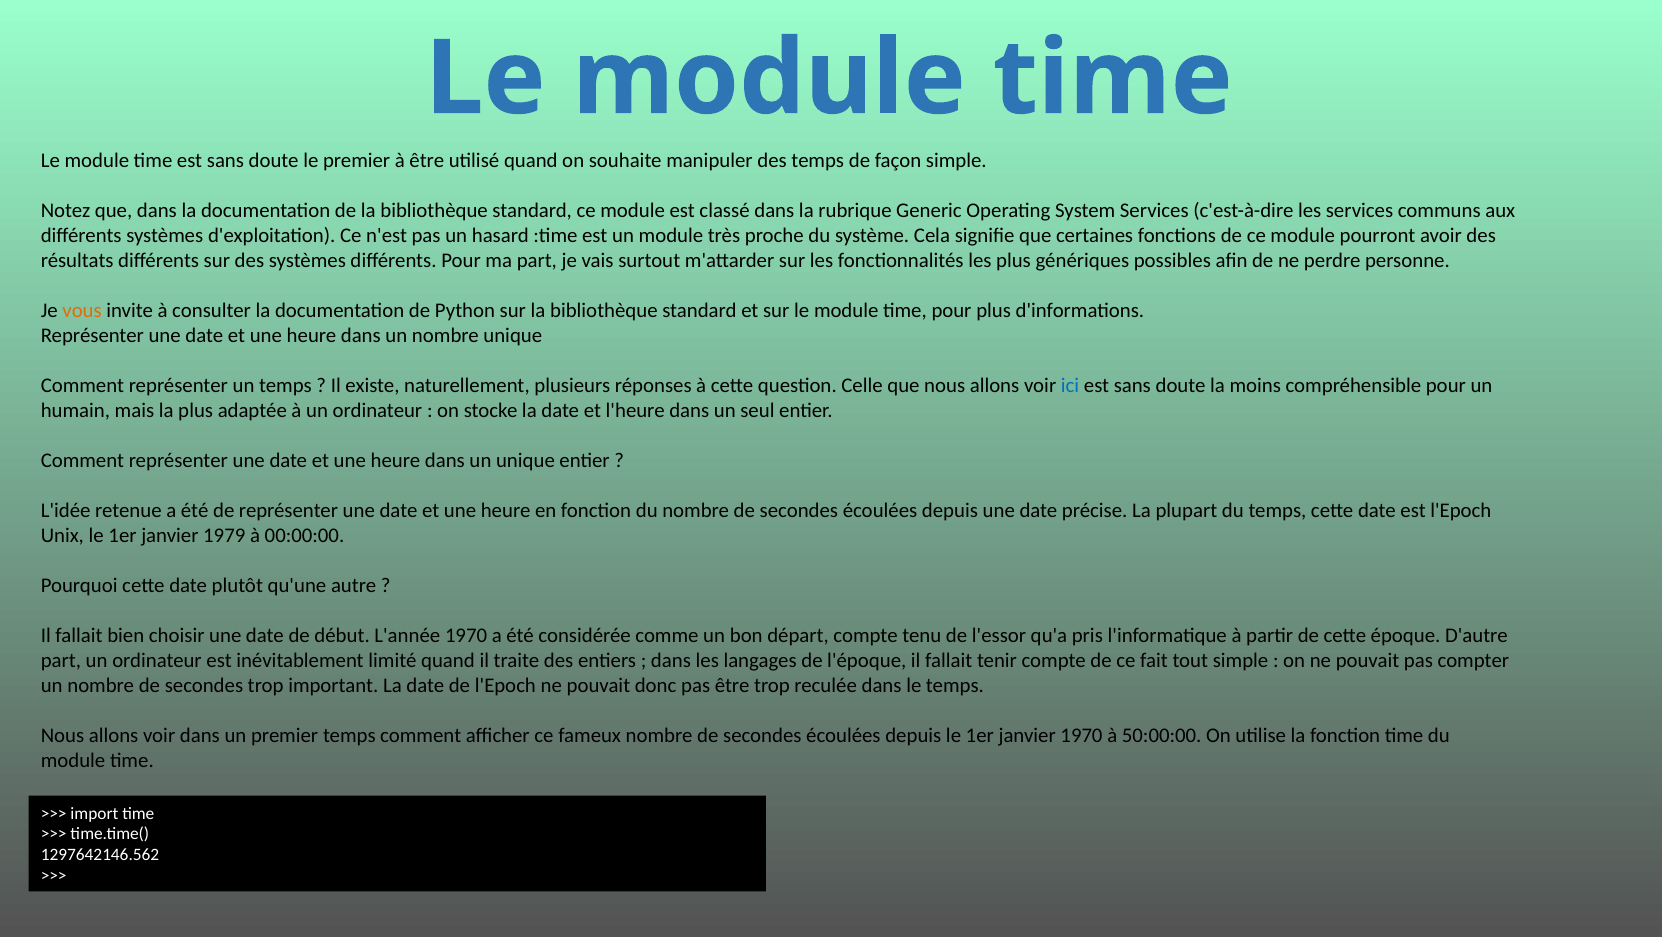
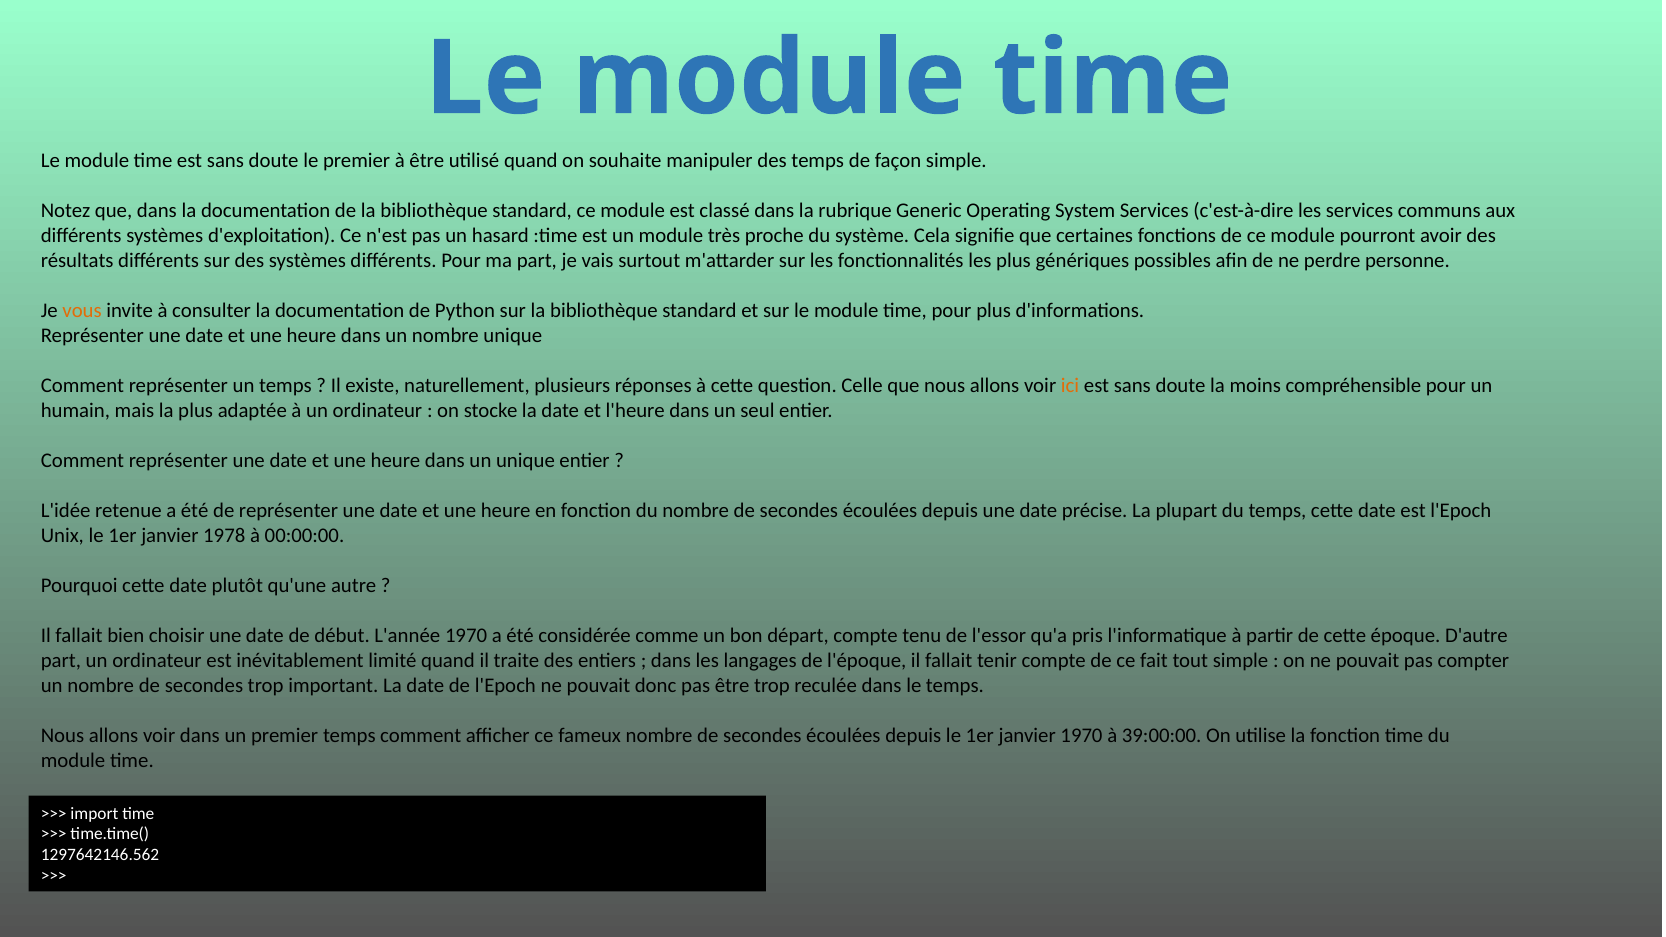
ici colour: blue -> orange (1070, 386)
1979: 1979 -> 1978 (224, 535)
50:00:00: 50:00:00 -> 39:00:00 (1162, 735)
